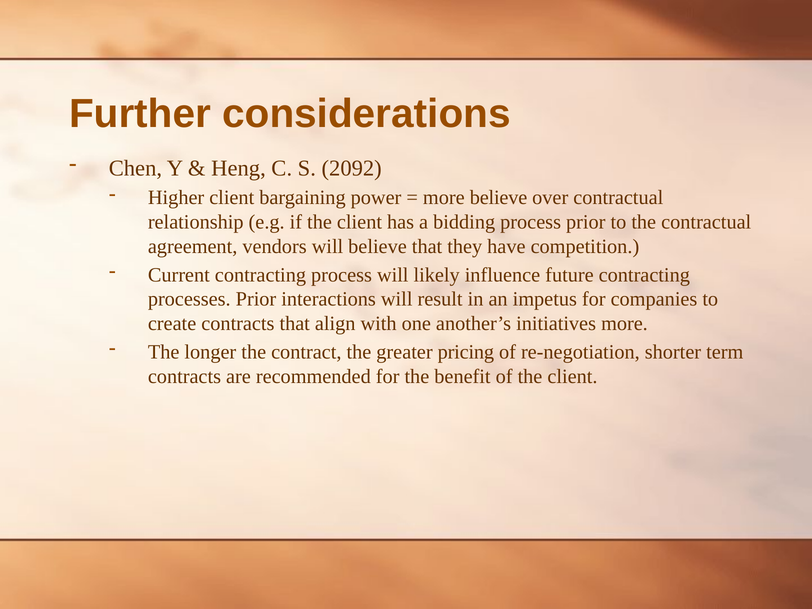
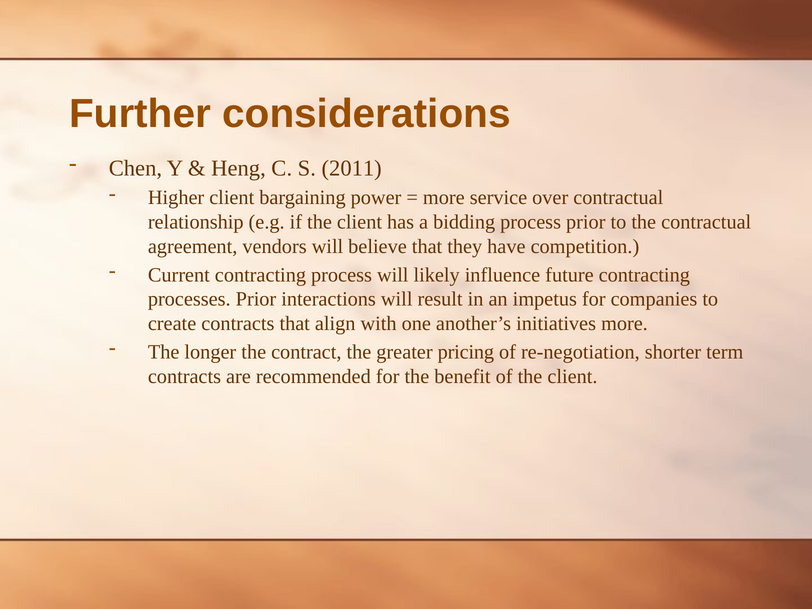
2092: 2092 -> 2011 (352, 168)
more believe: believe -> service (498, 198)
